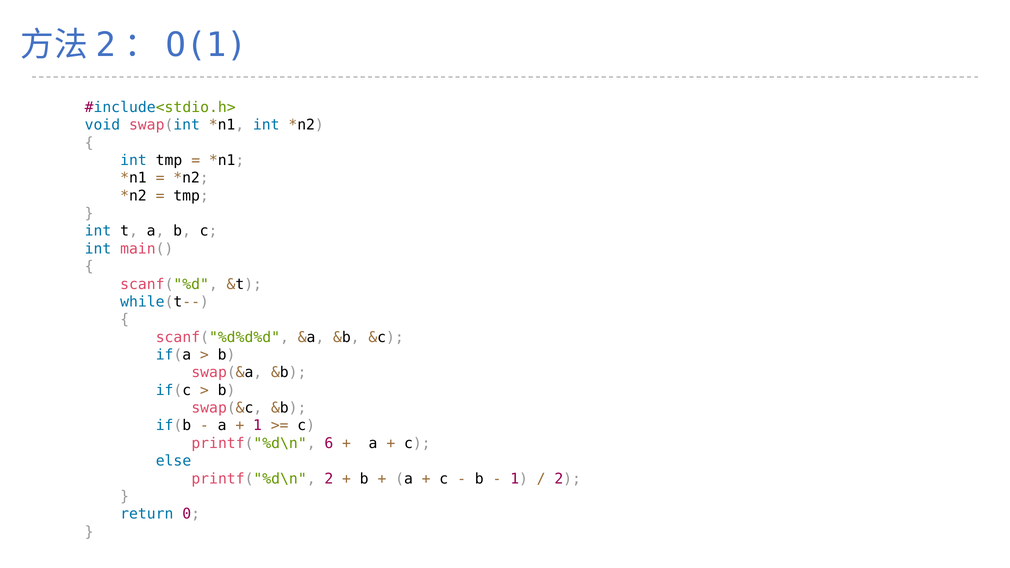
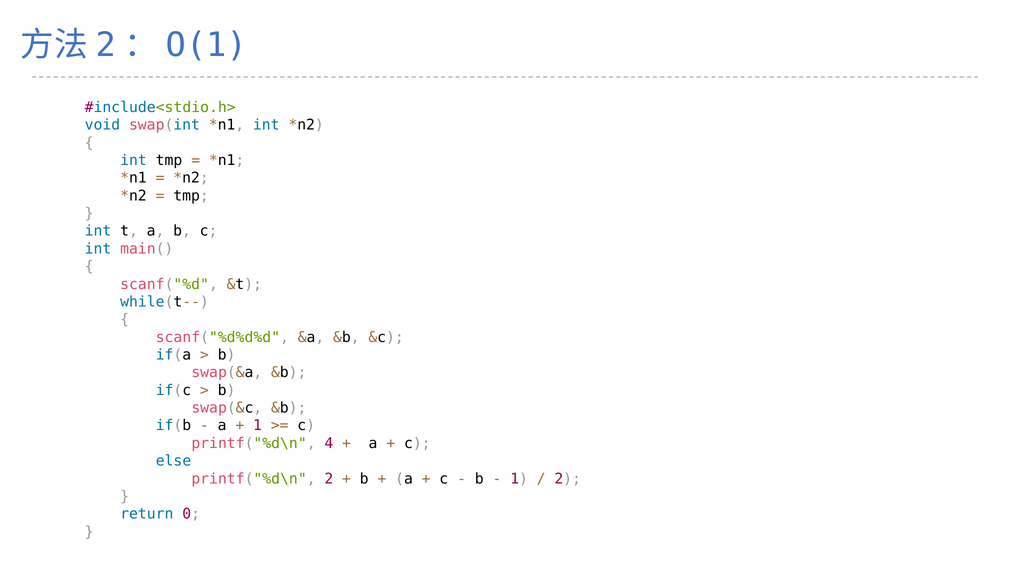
6: 6 -> 4 (329, 443)
